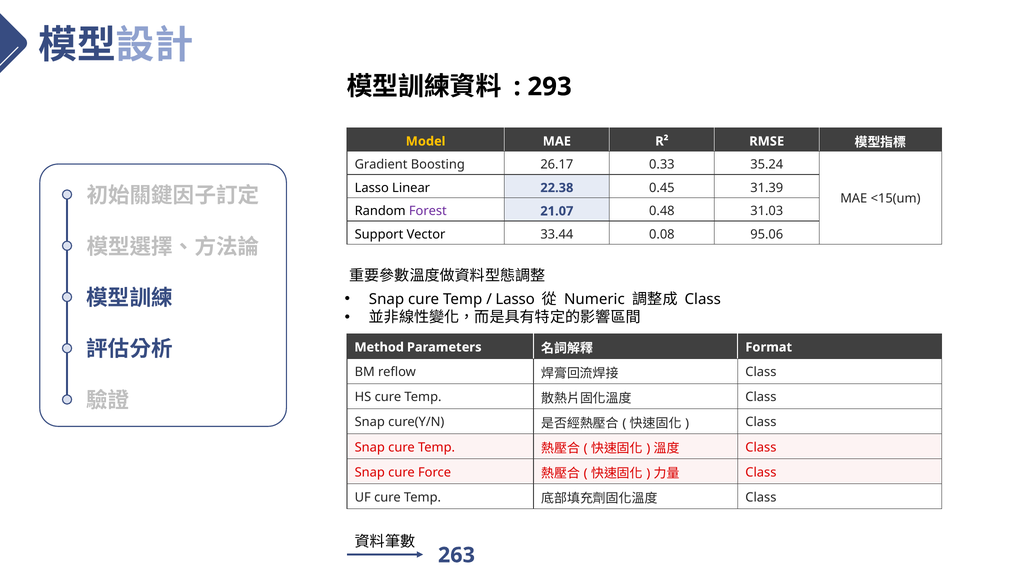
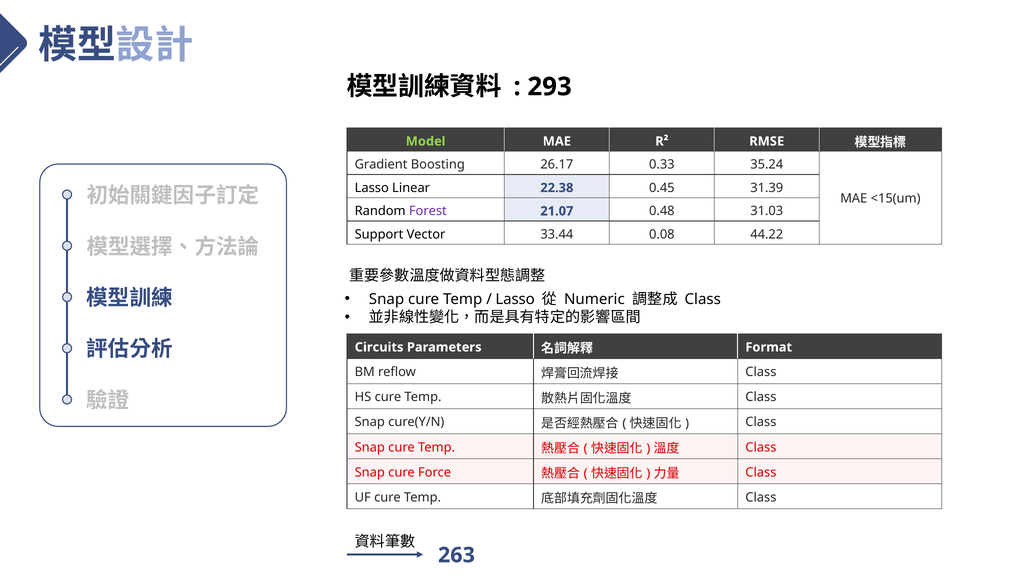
Model colour: yellow -> light green (426, 141)
95.06: 95.06 -> 44.22 (767, 234)
Method: Method -> Circuits (379, 347)
